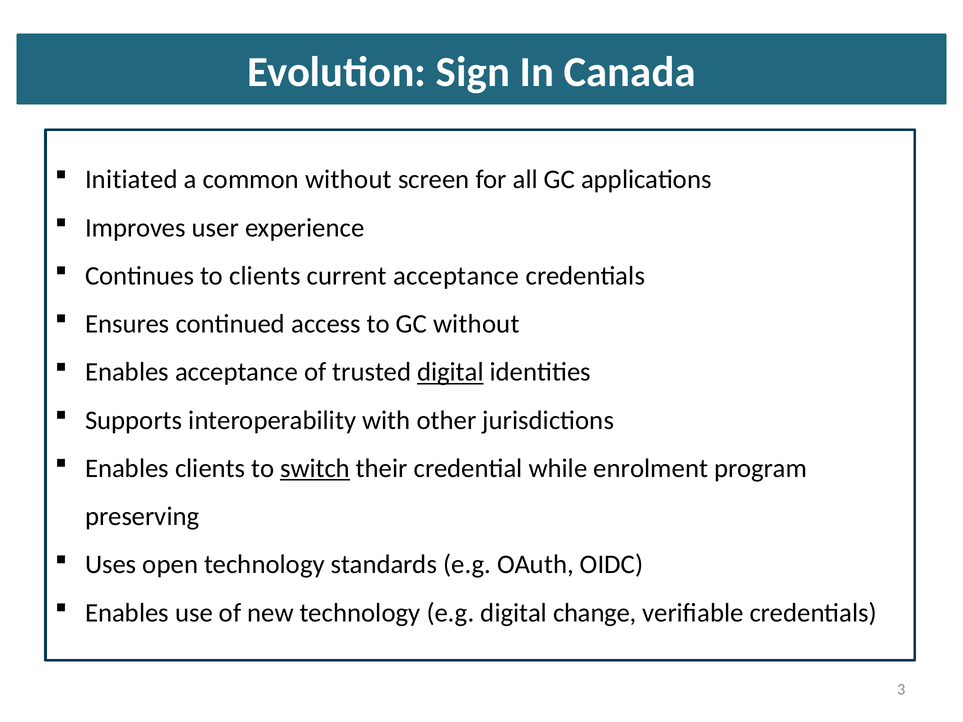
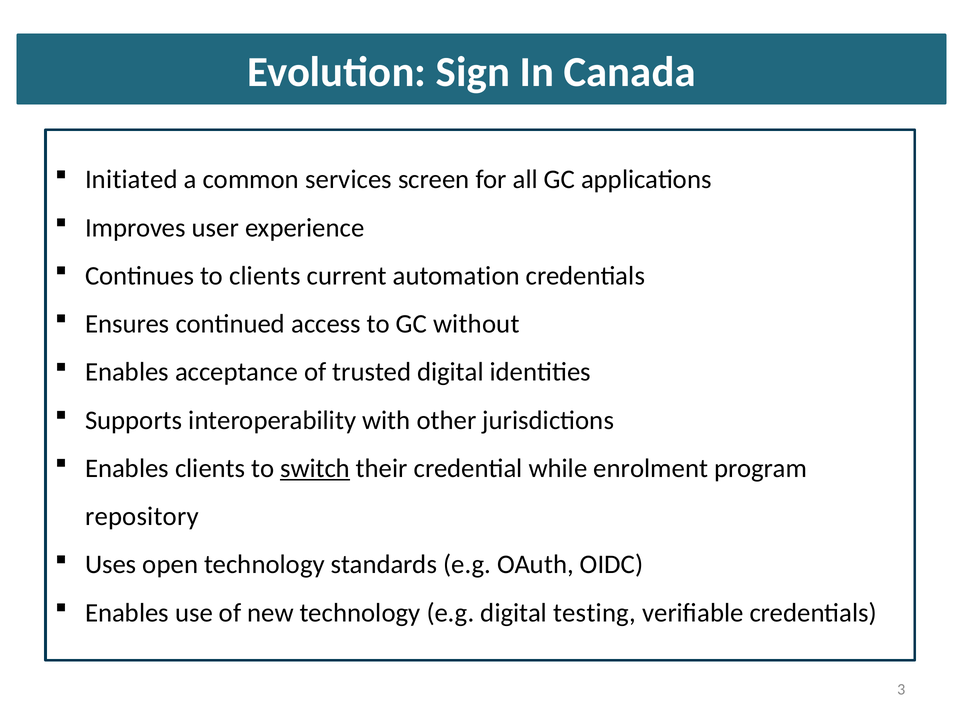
common without: without -> services (349, 180)
current acceptance: acceptance -> automation (456, 276)
digital underline: present -> none (450, 372)
preserving: preserving -> repository (142, 517)
change: change -> testing (594, 613)
